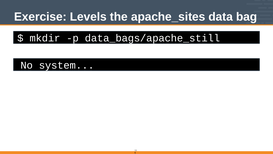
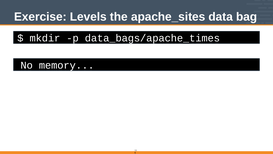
data_bags/apache_still: data_bags/apache_still -> data_bags/apache_times (152, 38)
system: system -> memory (67, 65)
